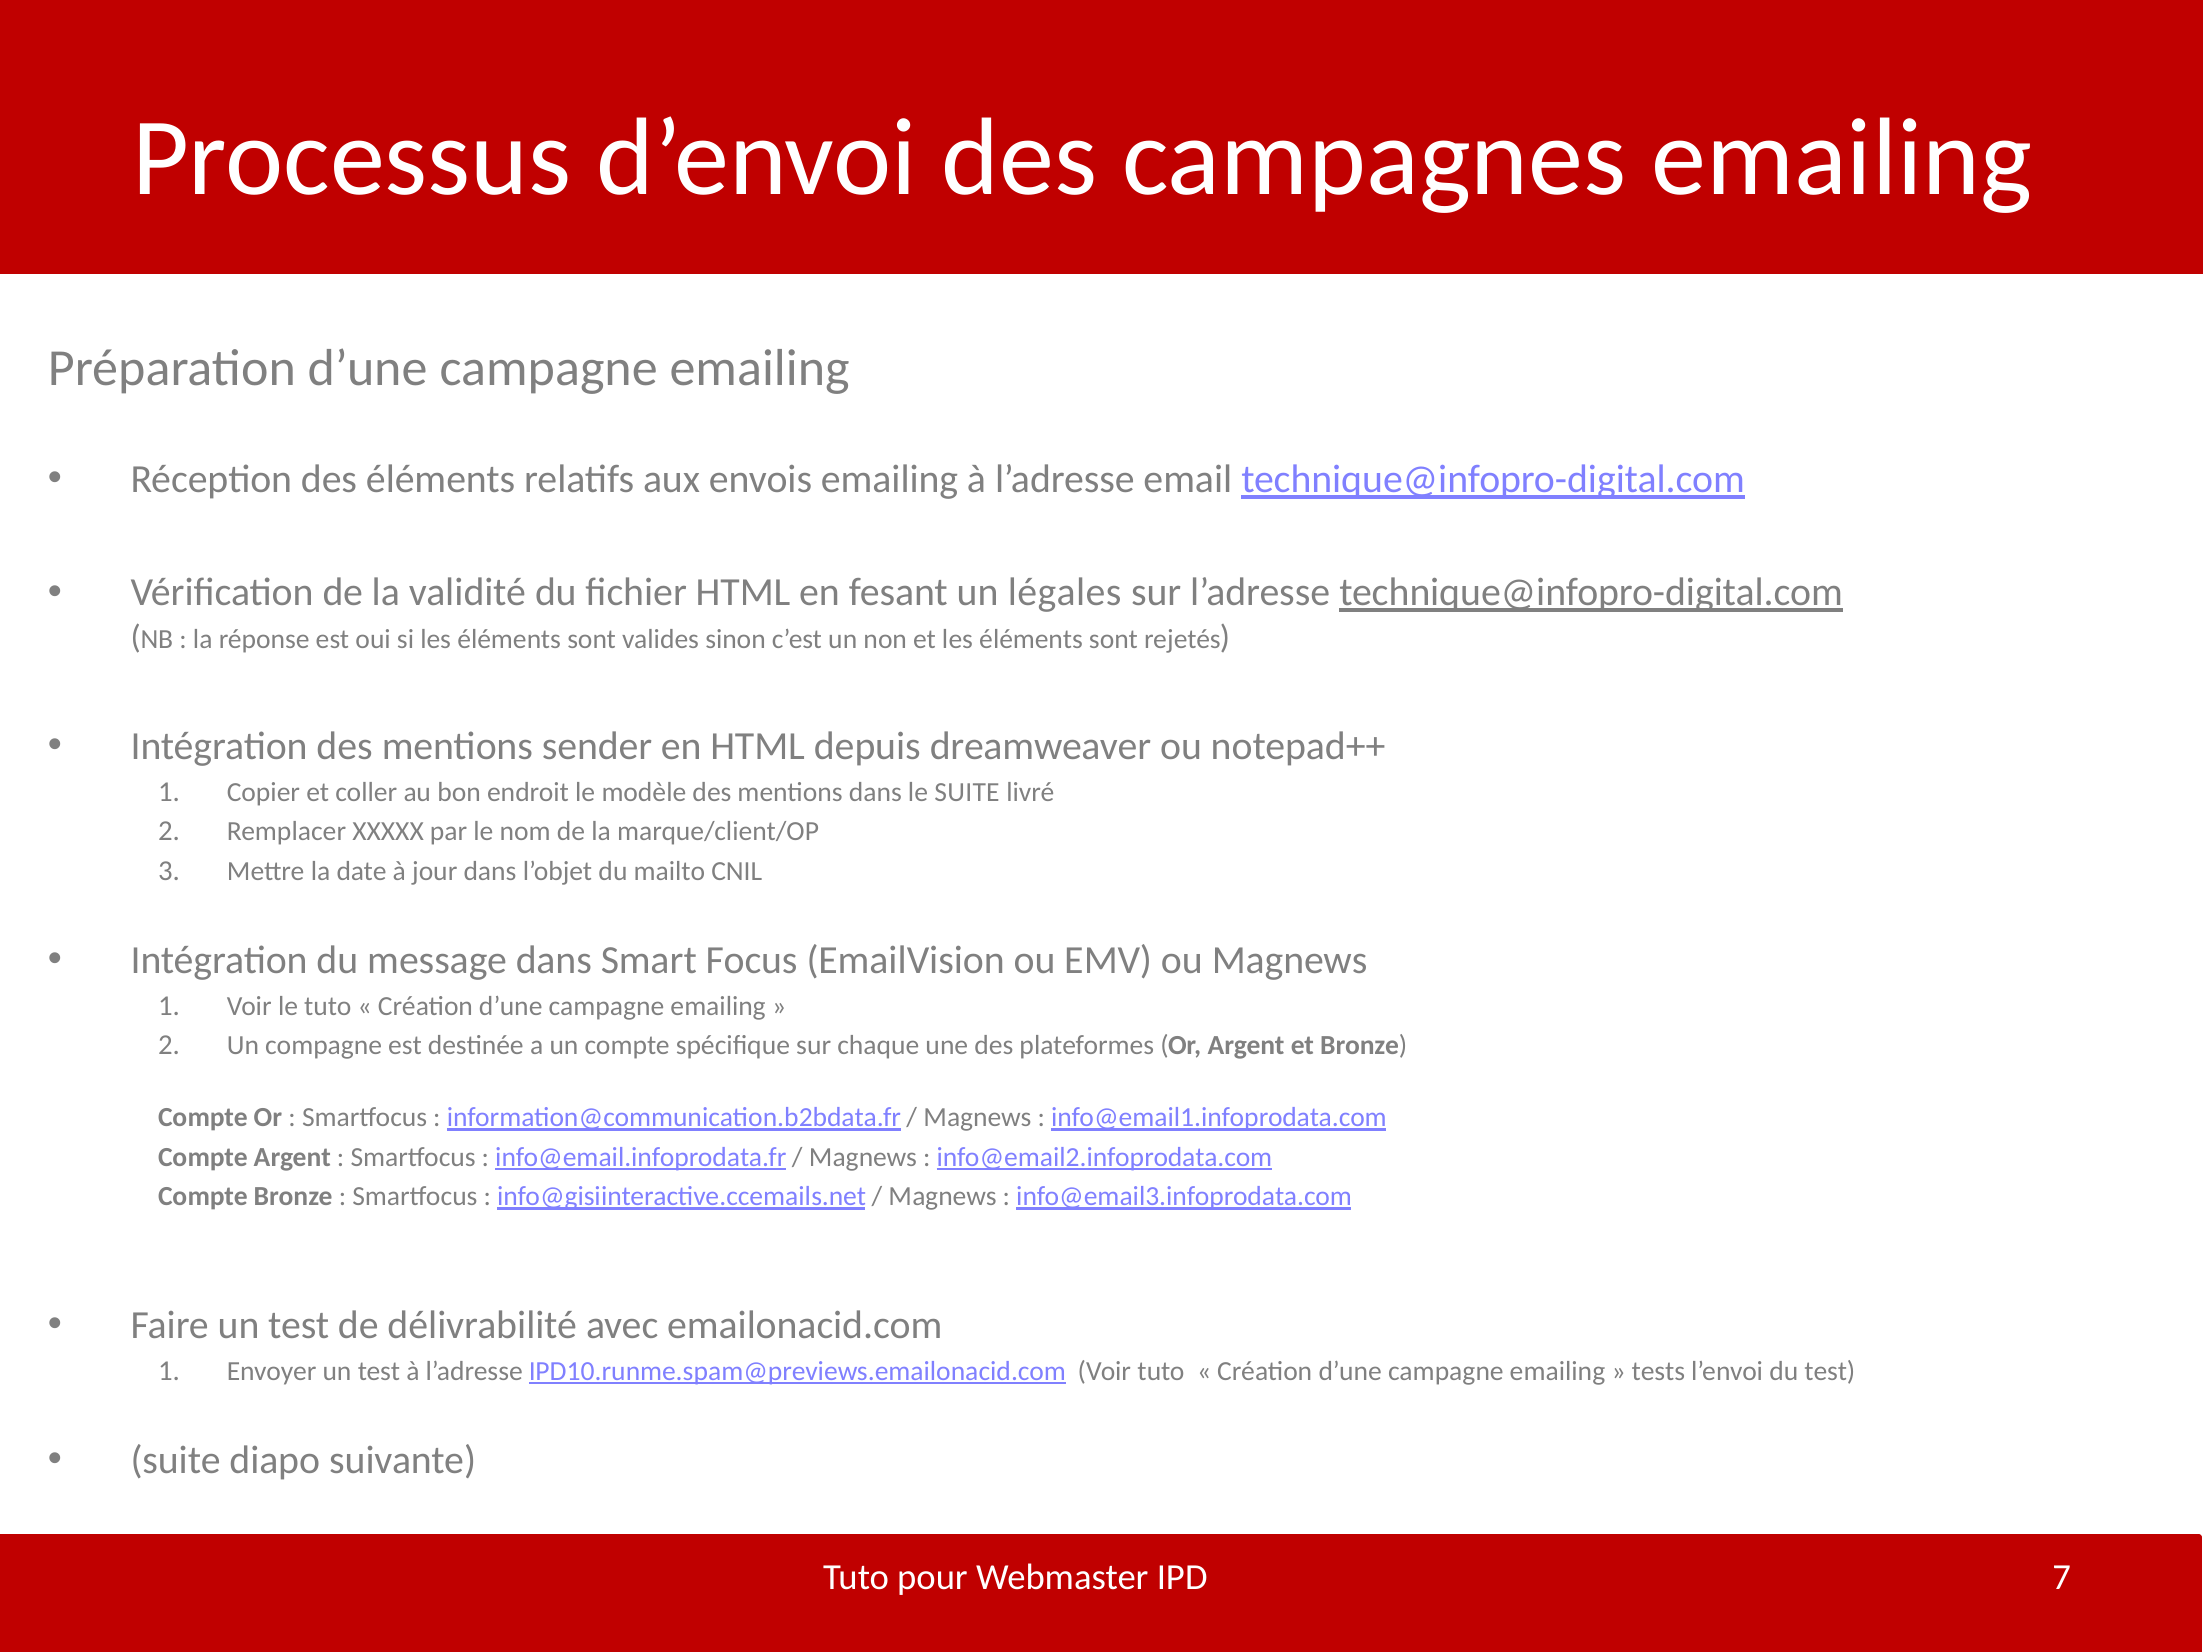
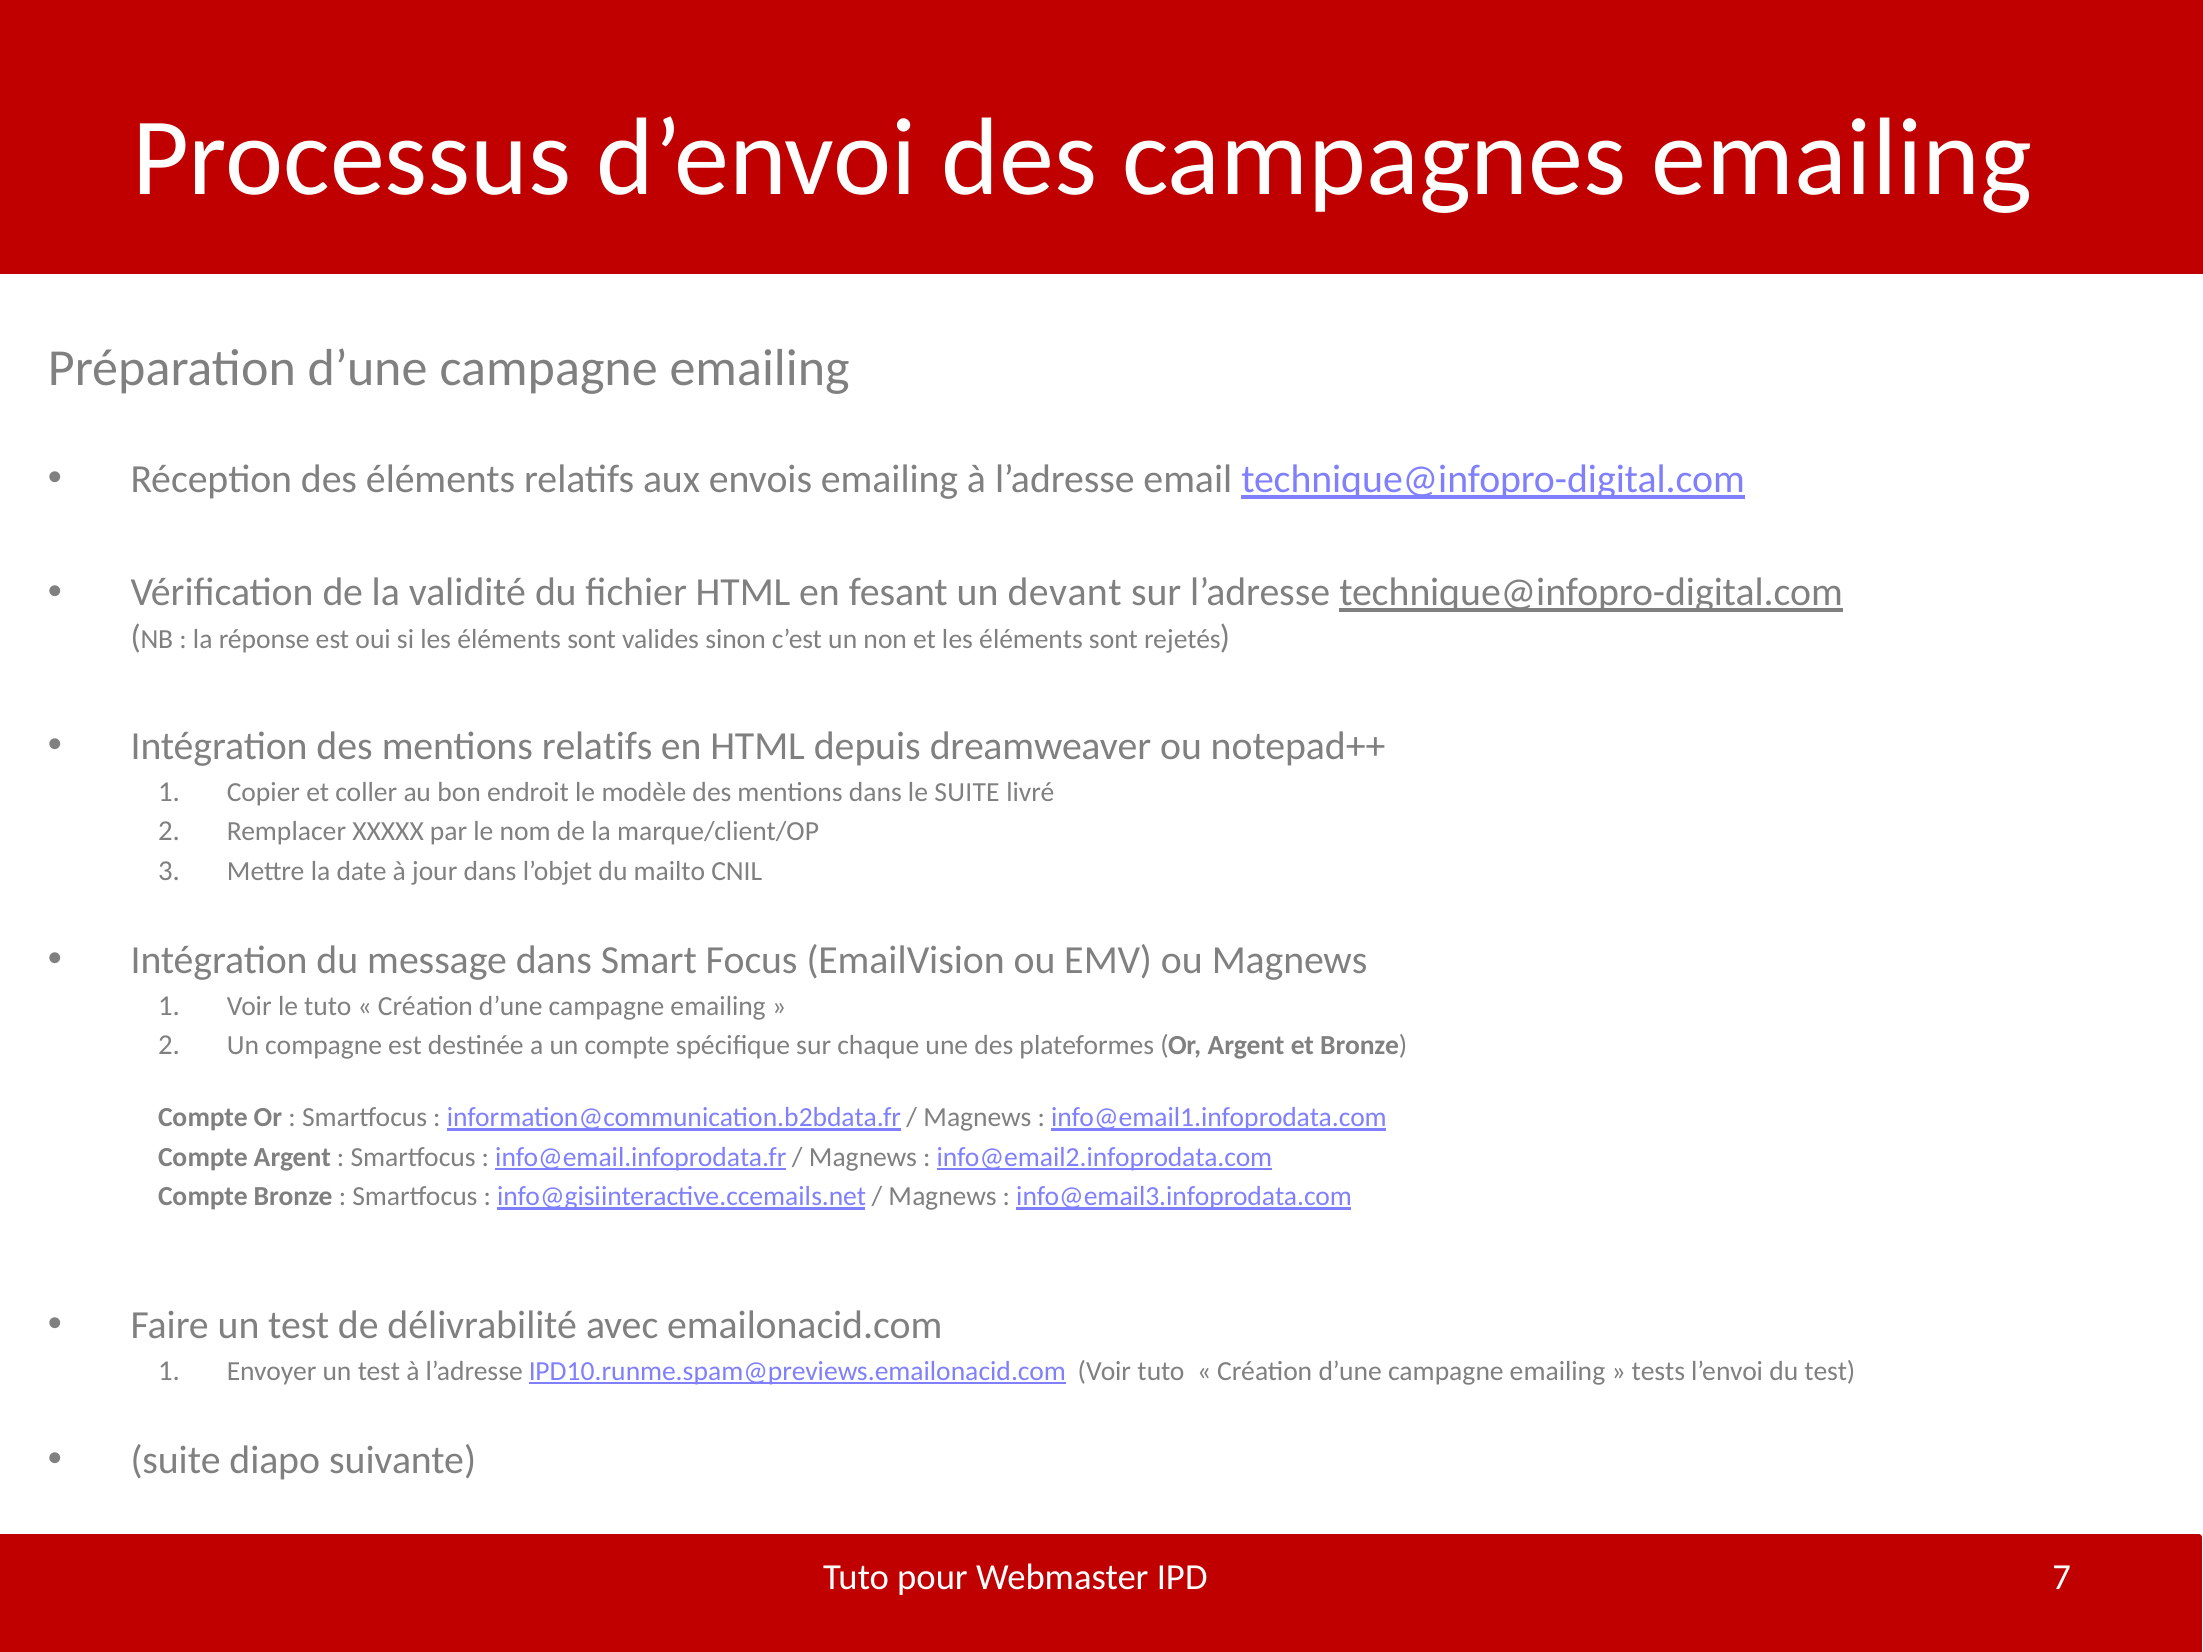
légales: légales -> devant (1065, 593)
mentions sender: sender -> relatifs (597, 747)
